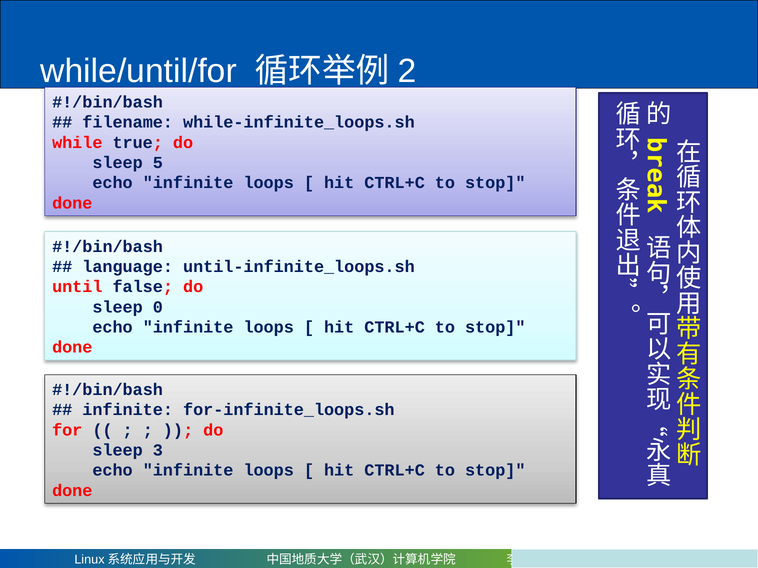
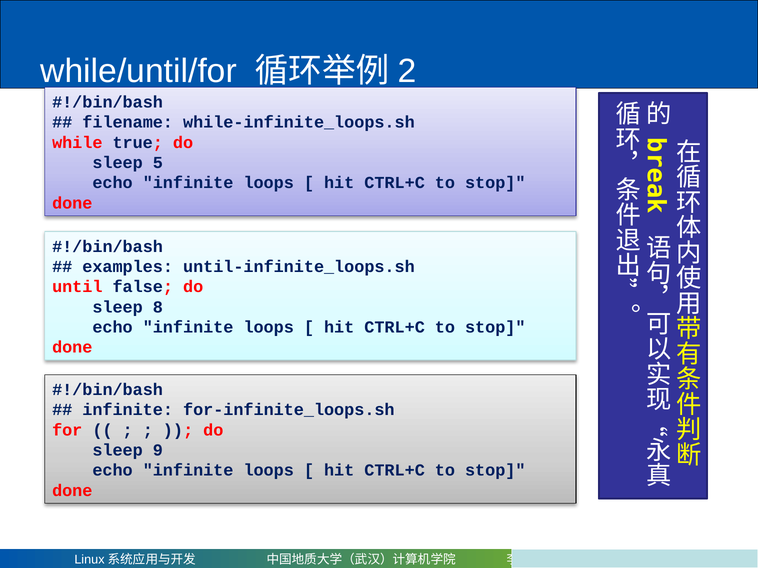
language: language -> examples (128, 267)
0: 0 -> 8 (158, 307)
3: 3 -> 9 (158, 451)
